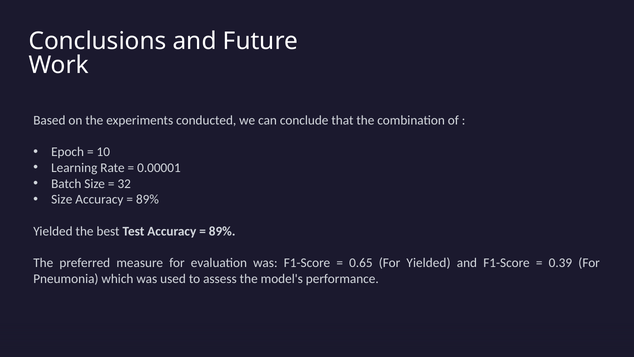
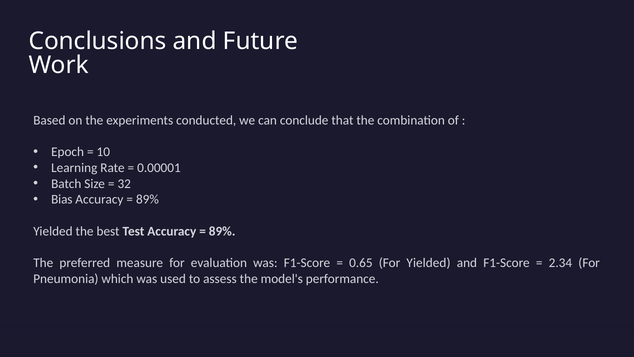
Size: Size -> Bias (62, 199)
0.39: 0.39 -> 2.34 (560, 263)
